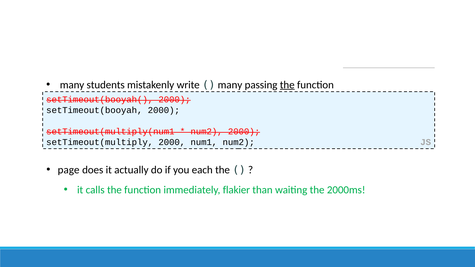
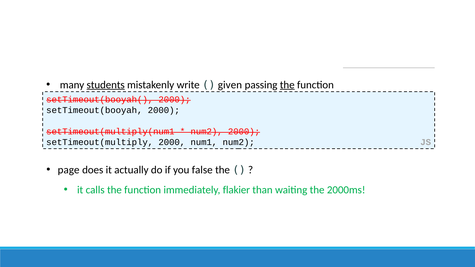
students underline: none -> present (106, 85)
many: many -> given (230, 85)
each: each -> false (202, 170)
